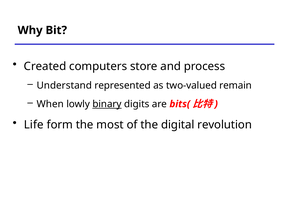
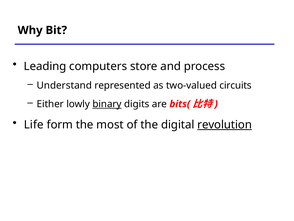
Created: Created -> Leading (45, 66)
remain: remain -> circuits (236, 85)
When: When -> Either (50, 104)
revolution underline: none -> present (225, 124)
